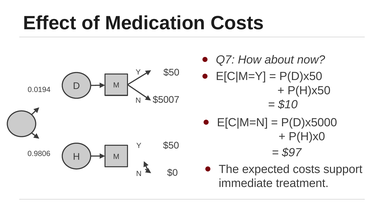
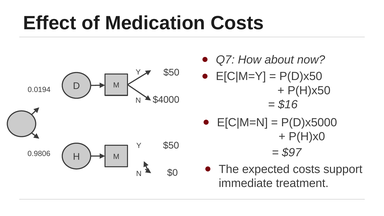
$5007: $5007 -> $4000 (166, 100)
$10: $10 -> $16 (288, 105)
